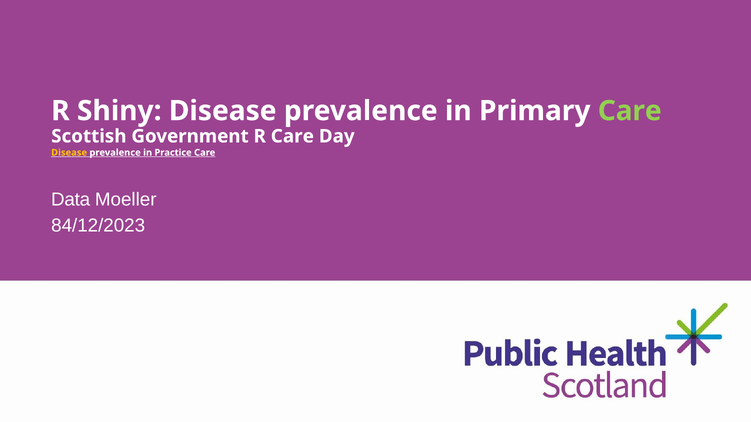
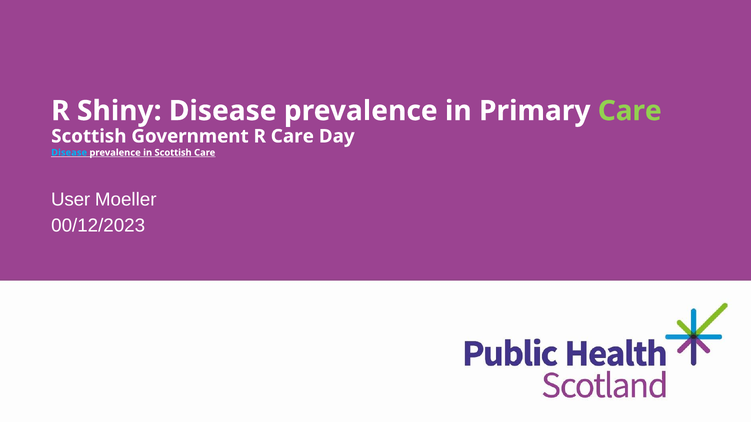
Disease colour: yellow -> light blue (69, 153)
in Practice: Practice -> Scottish (173, 153)
Data: Data -> User (71, 200)
84/12/2023: 84/12/2023 -> 00/12/2023 (98, 226)
